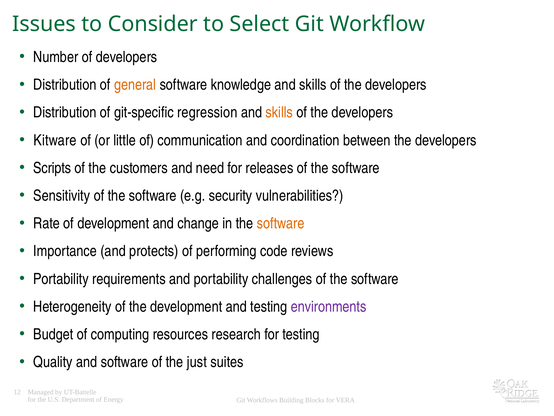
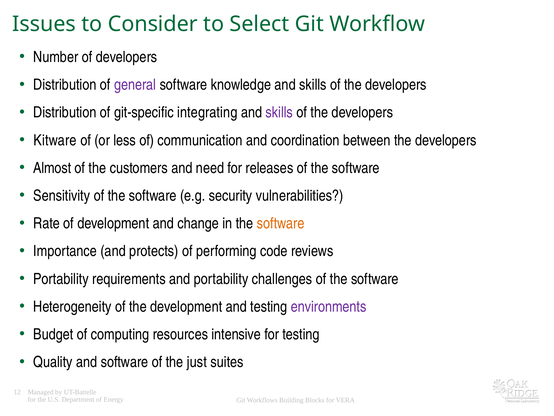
general colour: orange -> purple (135, 85)
regression: regression -> integrating (207, 112)
skills colour: orange -> purple (279, 112)
little: little -> less (125, 140)
Scripts: Scripts -> Almost (52, 168)
research: research -> intensive (236, 334)
